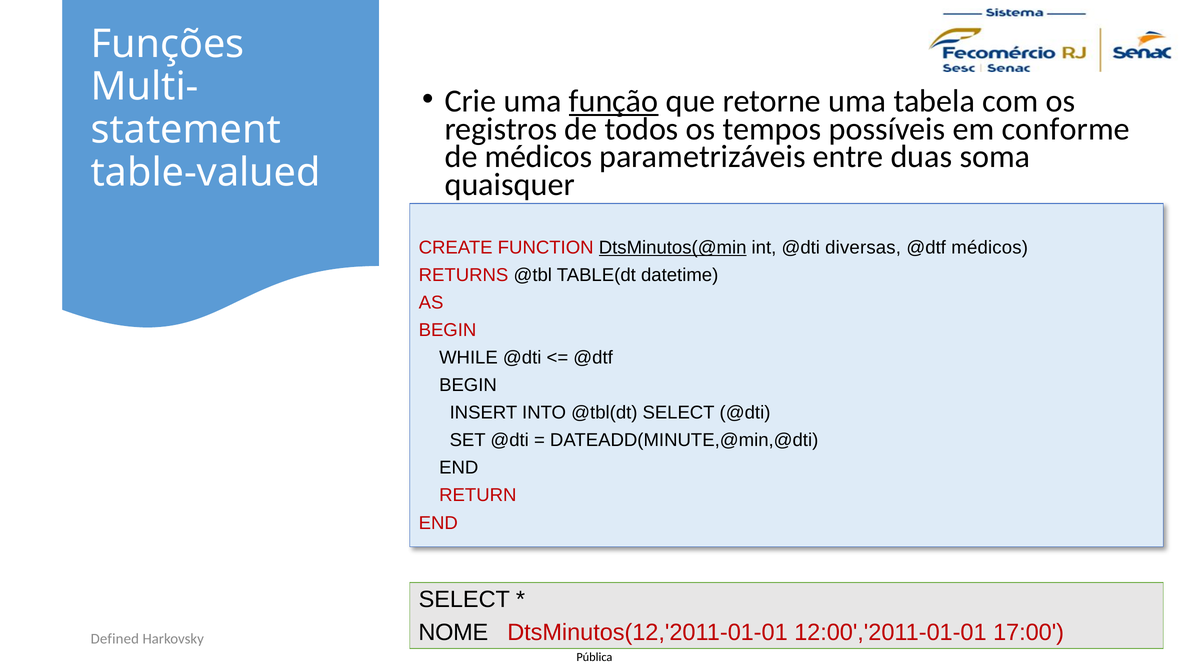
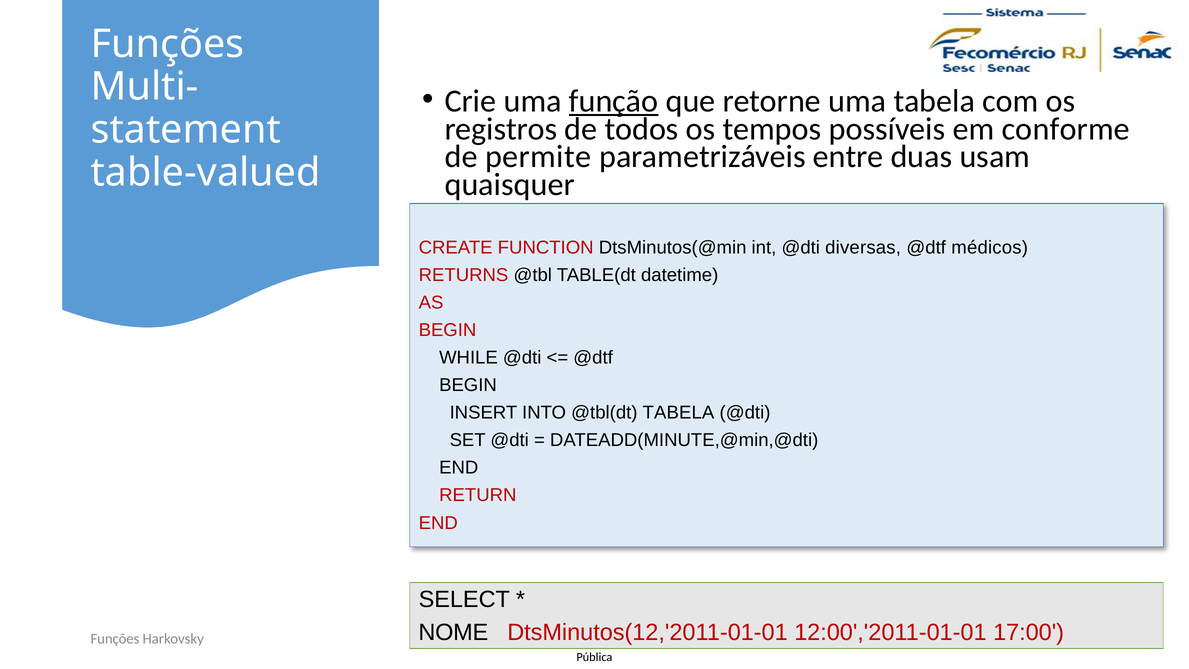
de médicos: médicos -> permite (538, 157)
soma: soma -> usam (995, 157)
DtsMinutos(@min underline: present -> none (673, 247)
@tbl(dt SELECT: SELECT -> TABELA (678, 413)
Defined: Defined -> Funções (115, 639)
